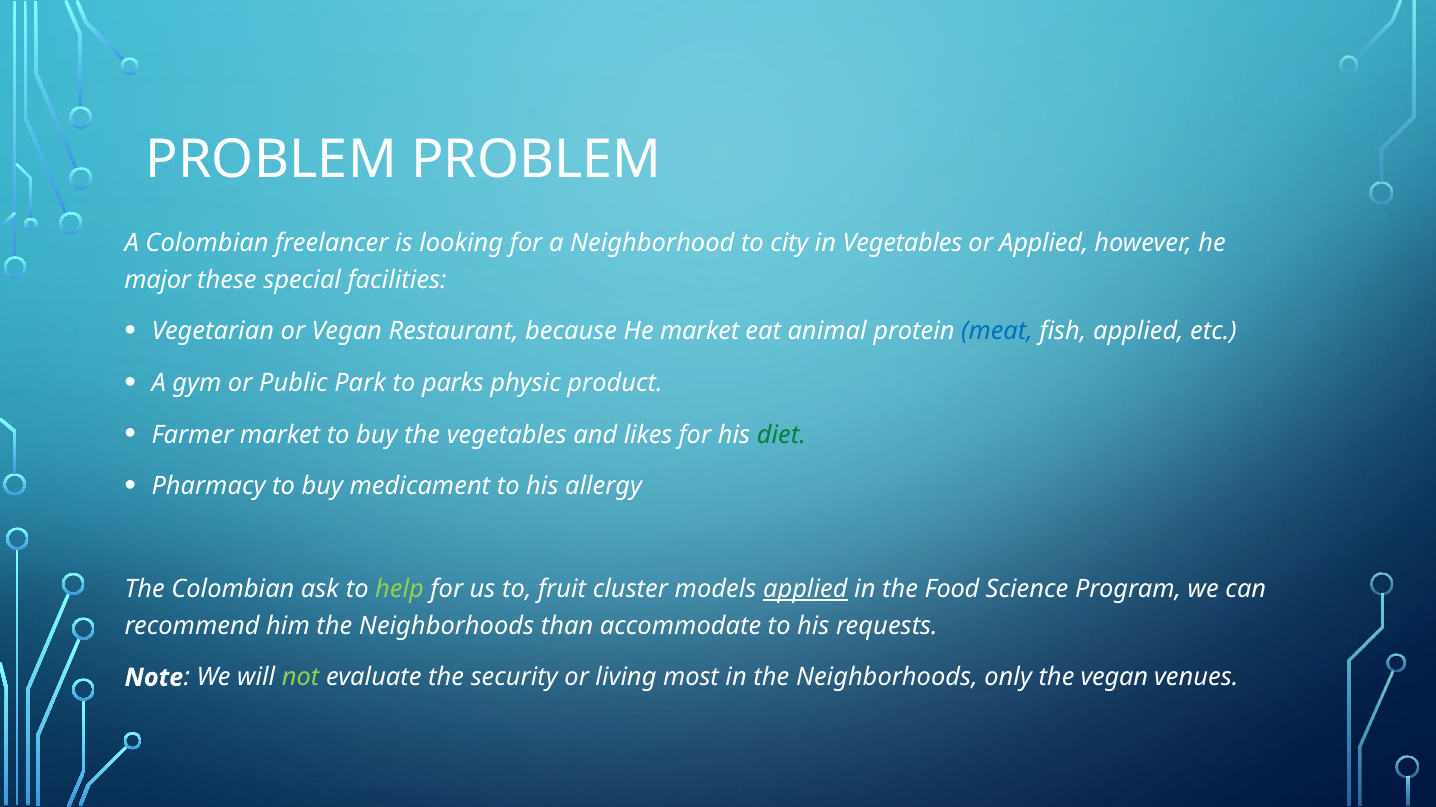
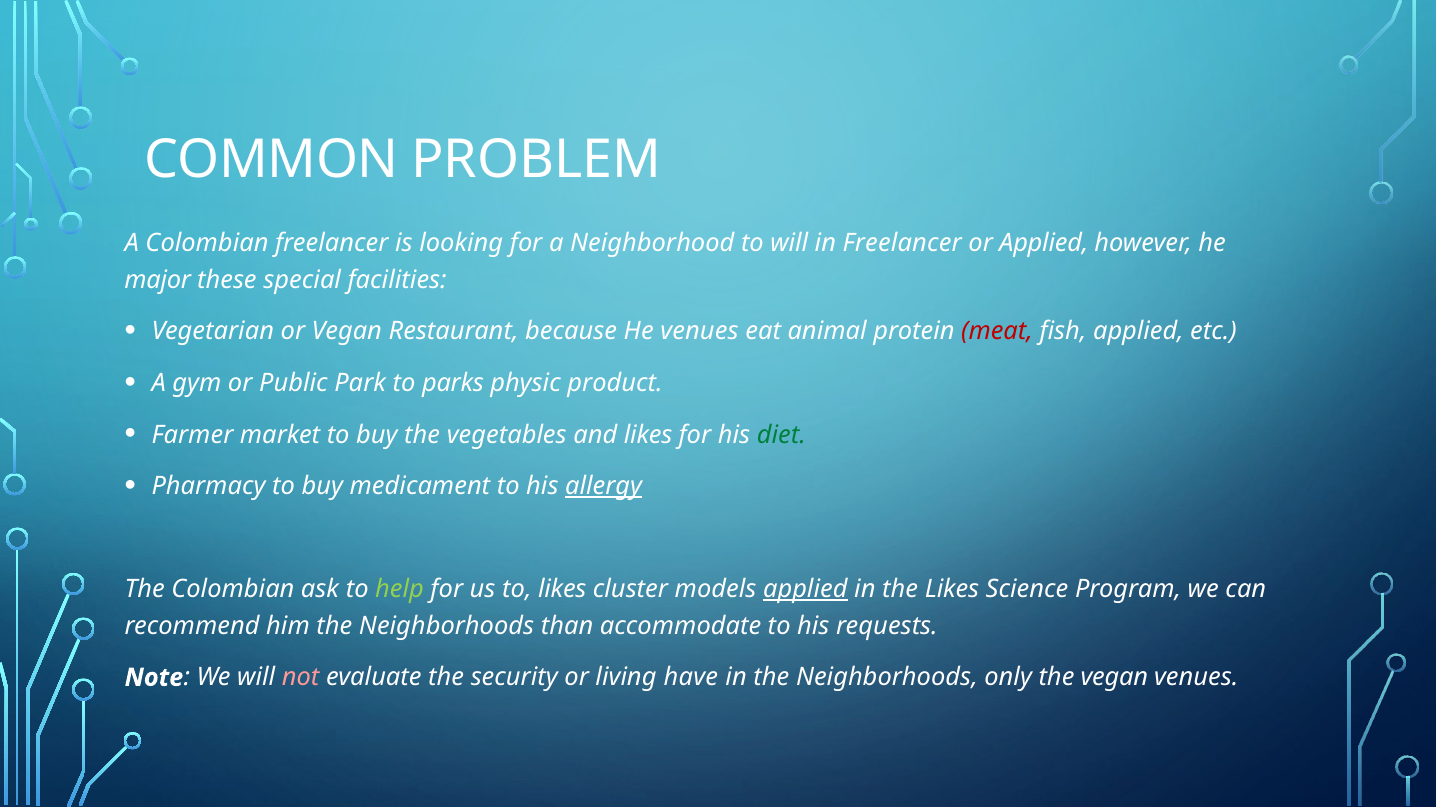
PROBLEM: PROBLEM -> COMMON (272, 160)
to city: city -> will (789, 244)
in Vegetables: Vegetables -> Freelancer (902, 244)
He market: market -> venues (700, 332)
meat colour: blue -> red (997, 332)
allergy underline: none -> present (604, 487)
to fruit: fruit -> likes (562, 590)
the Food: Food -> Likes (952, 590)
not colour: light green -> pink (301, 678)
most: most -> have (691, 678)
